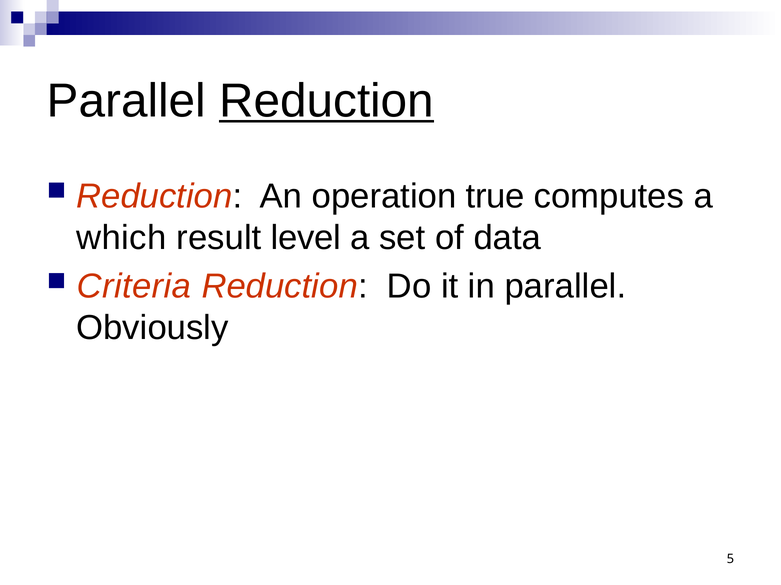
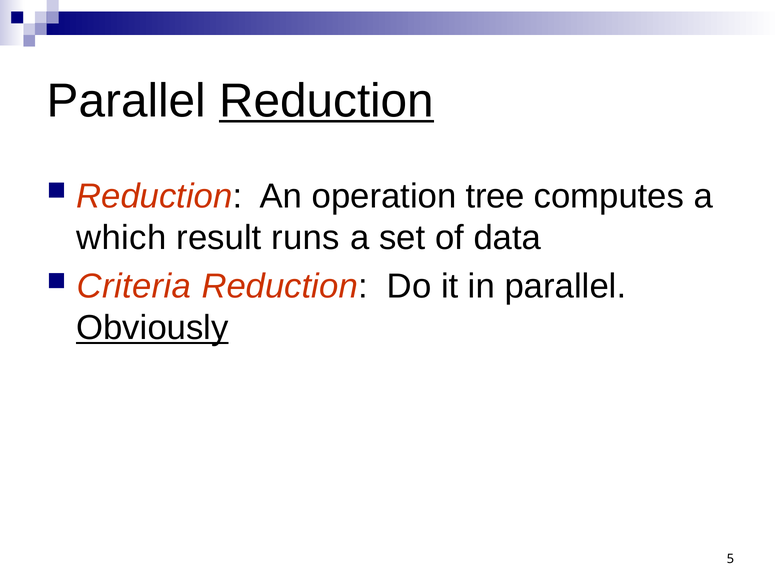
true: true -> tree (495, 196)
level: level -> runs (305, 238)
Obviously underline: none -> present (152, 328)
